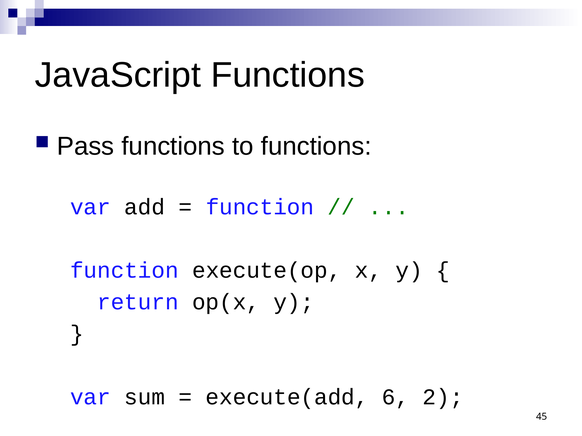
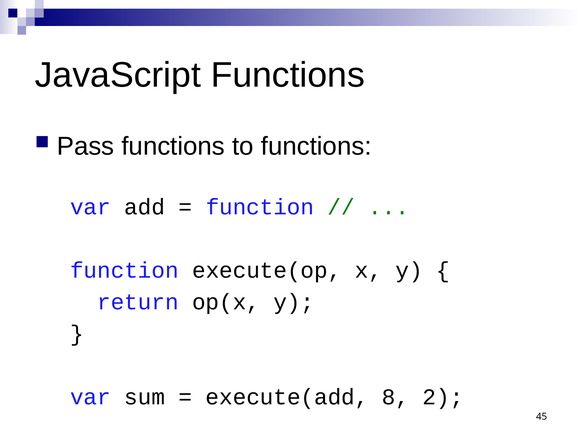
6: 6 -> 8 (396, 397)
